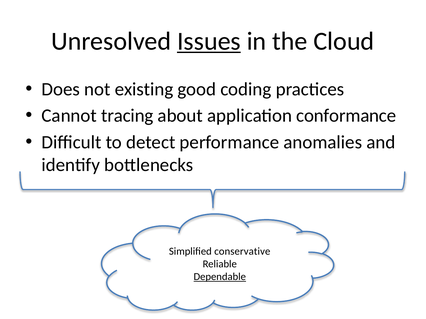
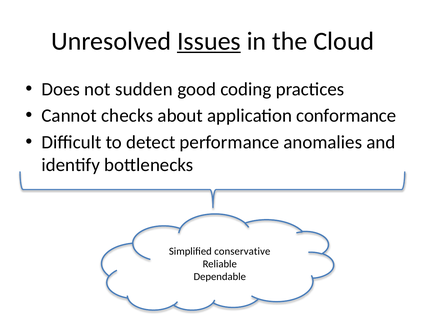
existing: existing -> sudden (144, 89)
tracing: tracing -> checks (127, 116)
Dependable underline: present -> none (220, 277)
